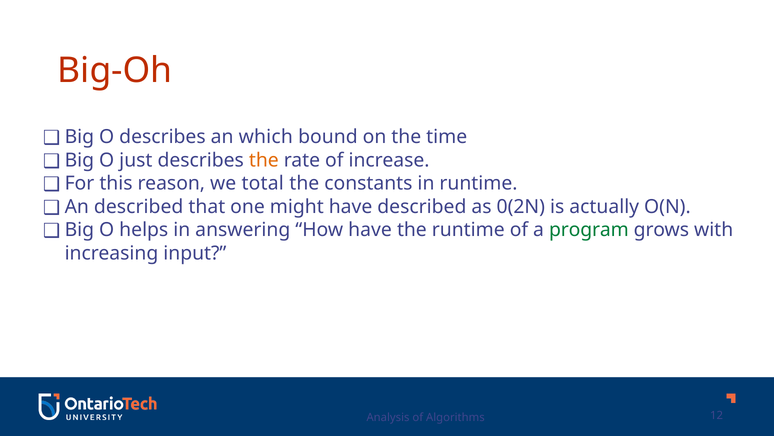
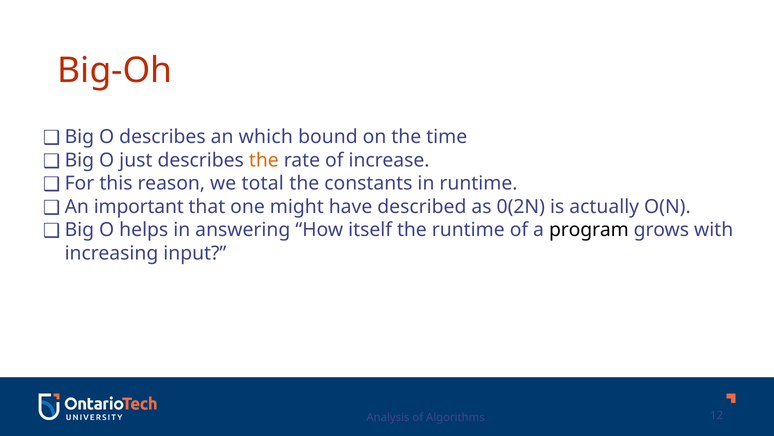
An described: described -> important (139, 206)
How have: have -> itself (370, 230)
program colour: green -> black (589, 230)
